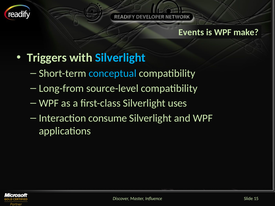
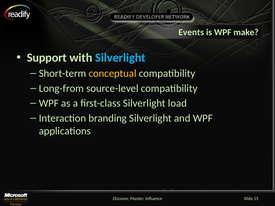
Triggers: Triggers -> Support (47, 58)
conceptual colour: light blue -> yellow (113, 73)
uses: uses -> load (177, 103)
consume: consume -> branding (108, 118)
